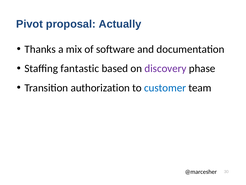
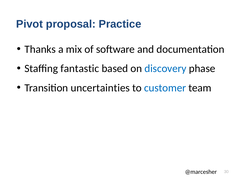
Actually: Actually -> Practice (120, 24)
discovery colour: purple -> blue (165, 68)
authorization: authorization -> uncertainties (100, 88)
